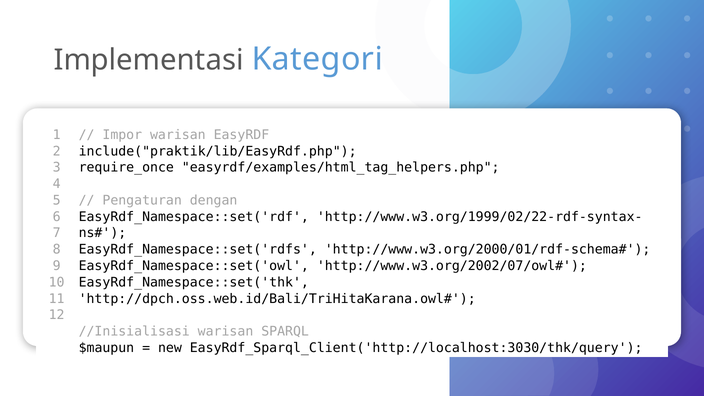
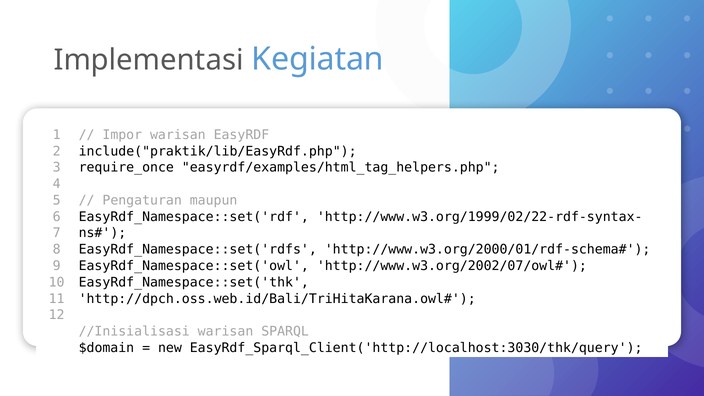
Kategori: Kategori -> Kegiatan (318, 59)
dengan: dengan -> maupun (214, 200)
$maupun: $maupun -> $domain (106, 348)
